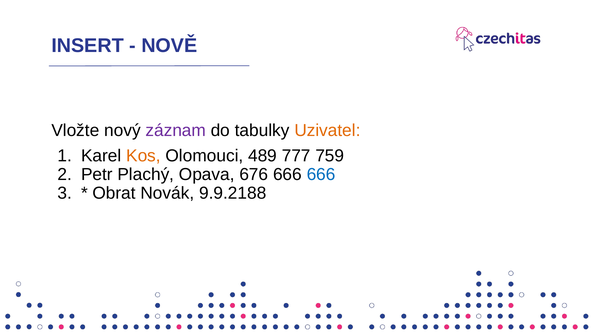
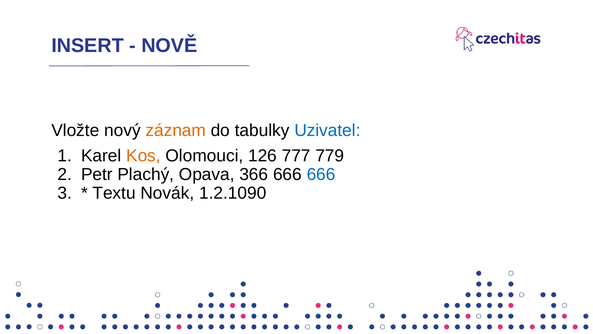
záznam colour: purple -> orange (176, 130)
Uzivatel colour: orange -> blue (327, 130)
489: 489 -> 126 (263, 155)
759: 759 -> 779 (330, 155)
676: 676 -> 366 (254, 174)
Obrat: Obrat -> Textu (114, 193)
9.9.2188: 9.9.2188 -> 1.2.1090 (233, 193)
